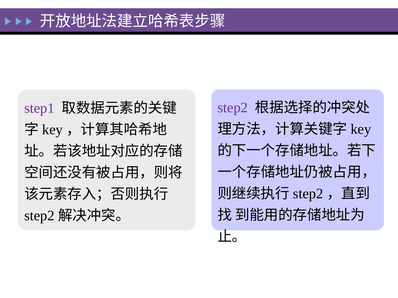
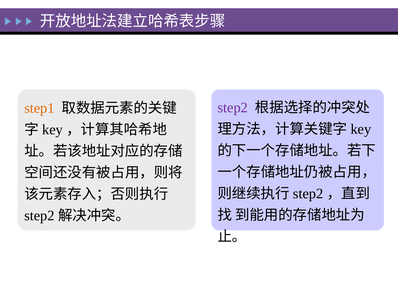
step1 colour: purple -> orange (39, 108)
